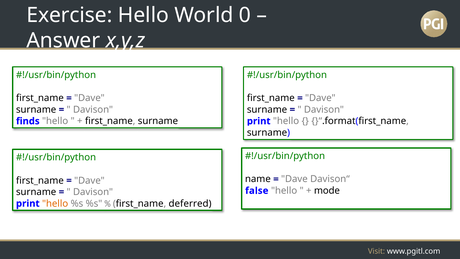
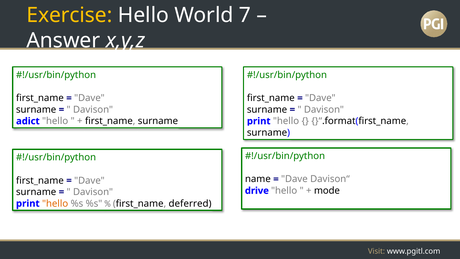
Exercise colour: white -> yellow (69, 15)
0: 0 -> 7 (245, 15)
finds: finds -> adict (28, 121)
false: false -> drive (257, 190)
